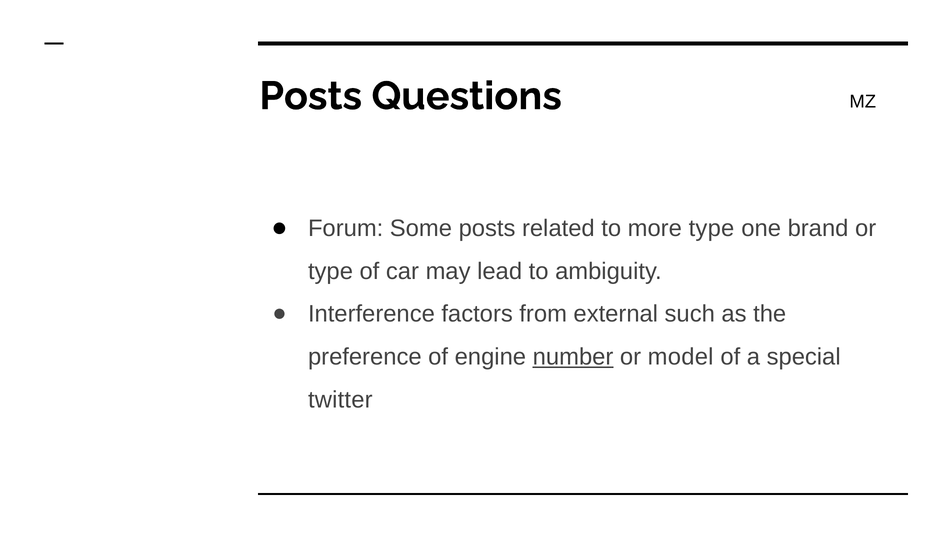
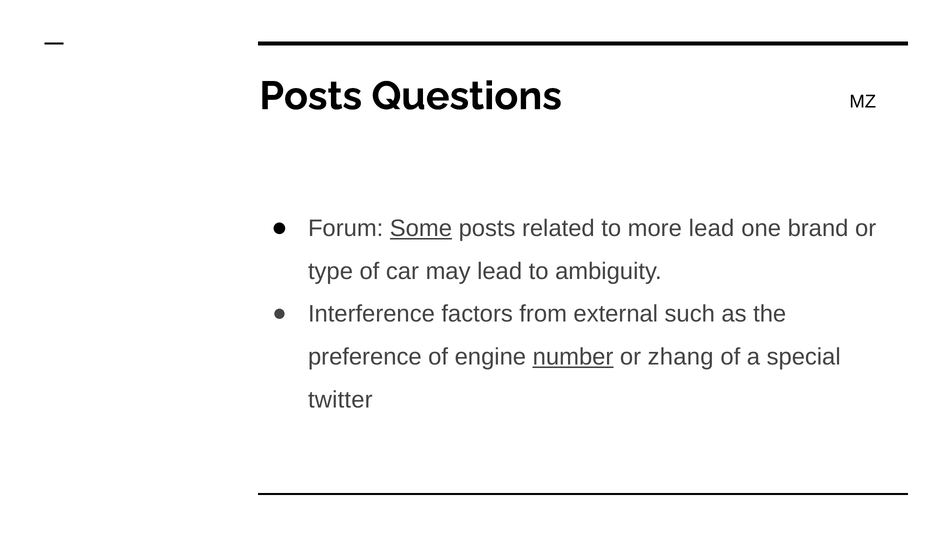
Some underline: none -> present (421, 228)
more type: type -> lead (711, 228)
model: model -> zhang (681, 357)
